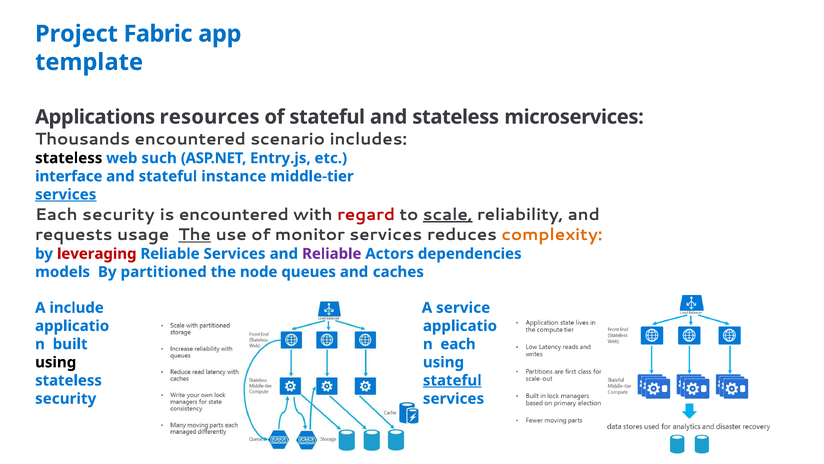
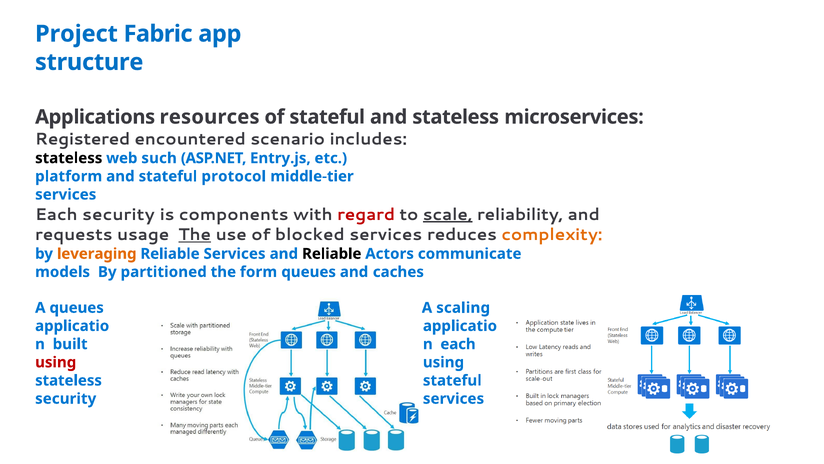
template: template -> structure (89, 62)
Thousands: Thousands -> Registered (83, 139)
interface: interface -> platform (69, 176)
instance: instance -> protocol (234, 176)
services underline: present -> none (66, 194)
is encountered: encountered -> components (234, 214)
monitor: monitor -> blocked (310, 235)
leveraging colour: red -> orange (97, 254)
Reliable colour: purple -> black (332, 254)
dependencies: dependencies -> communicate (470, 254)
node: node -> form (259, 272)
A include: include -> queues (77, 308)
service: service -> scaling (463, 308)
using colour: black -> red (56, 362)
stateful underline: present -> none (452, 380)
